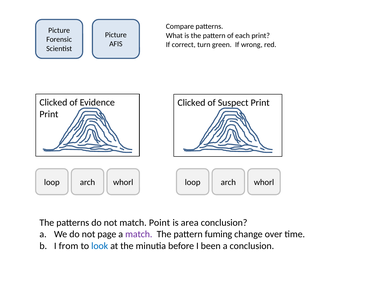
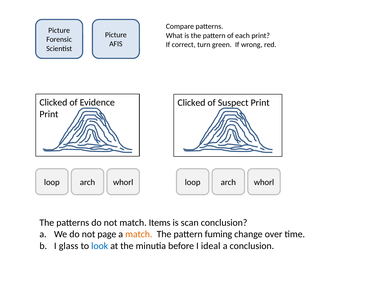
Point: Point -> Items (160, 222)
area: area -> scan (190, 222)
match colour: purple -> orange (139, 234)
from: from -> glass (69, 246)
been: been -> ideal (211, 246)
